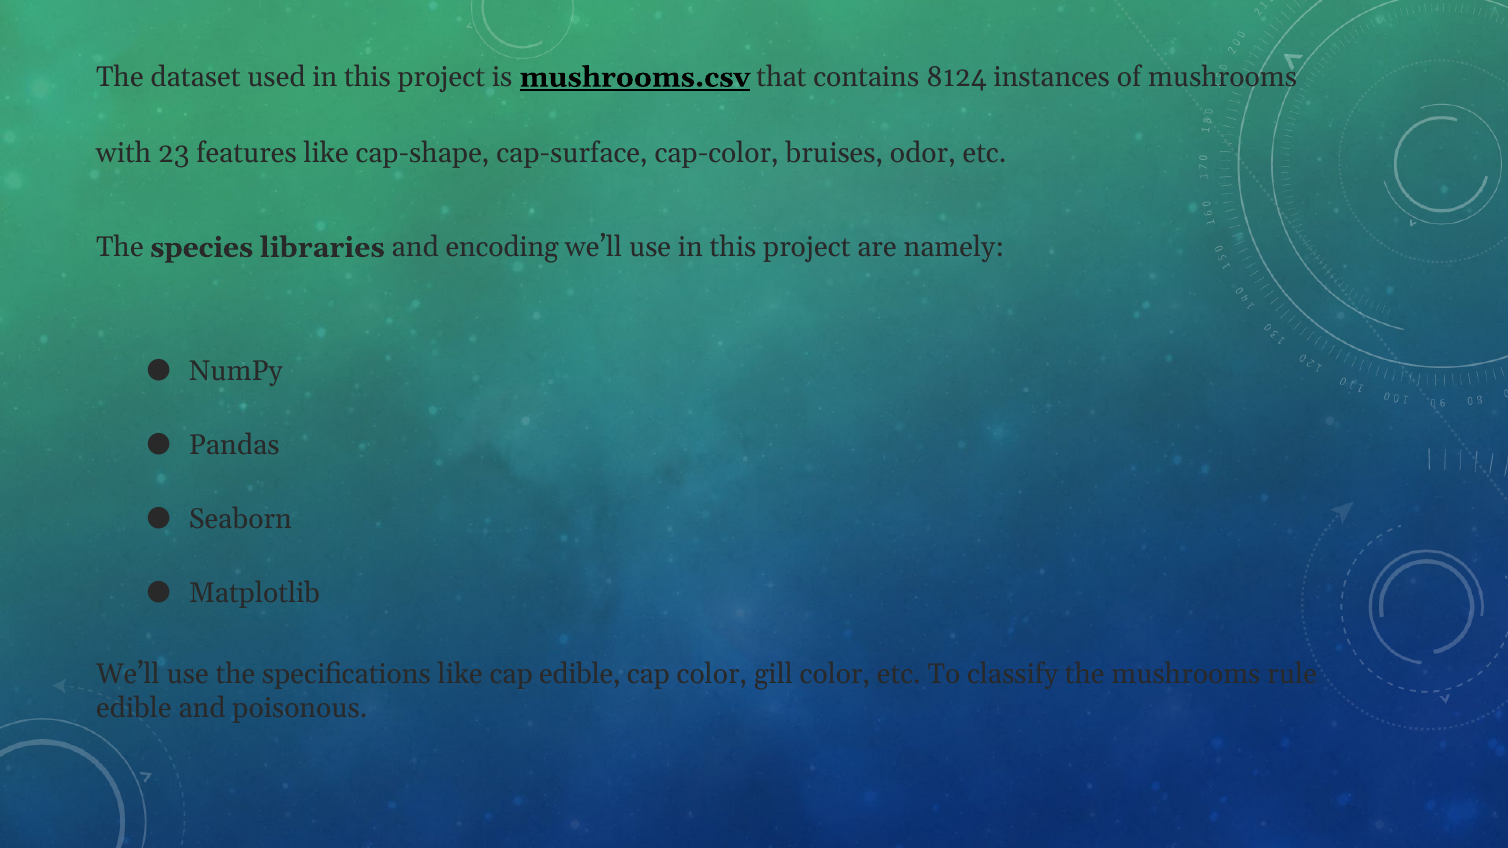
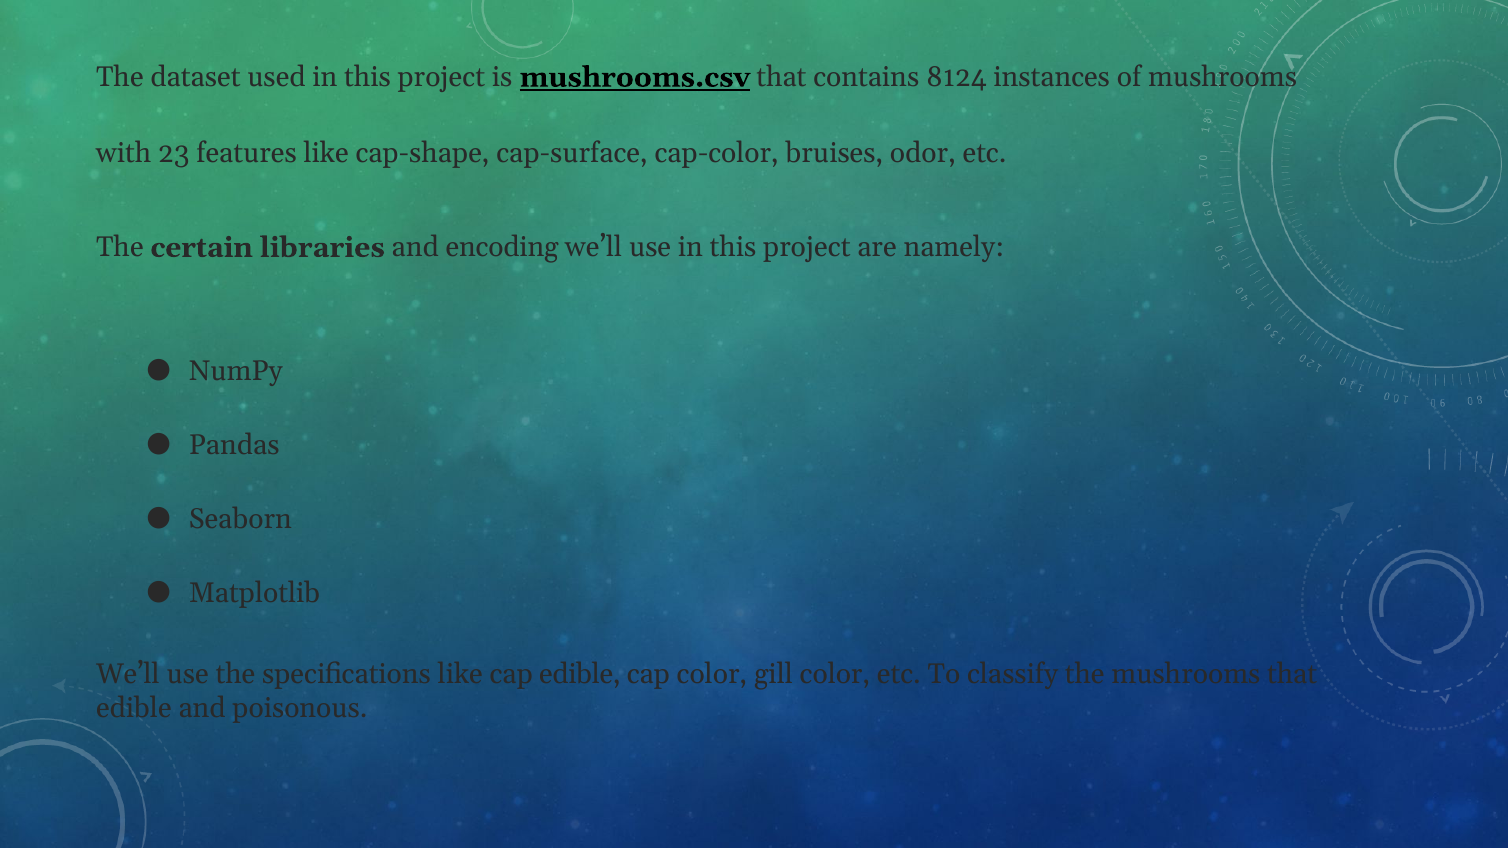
species: species -> certain (202, 248)
mushrooms rule: rule -> that (1292, 675)
